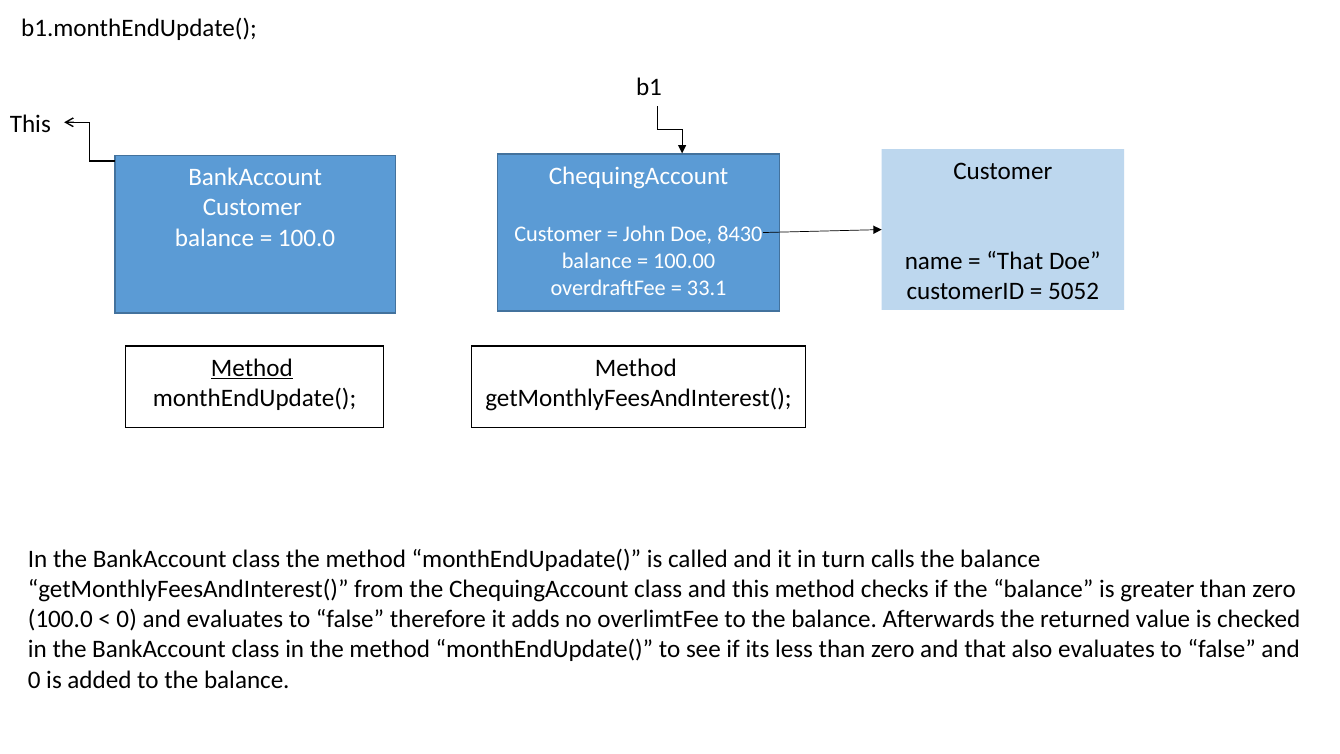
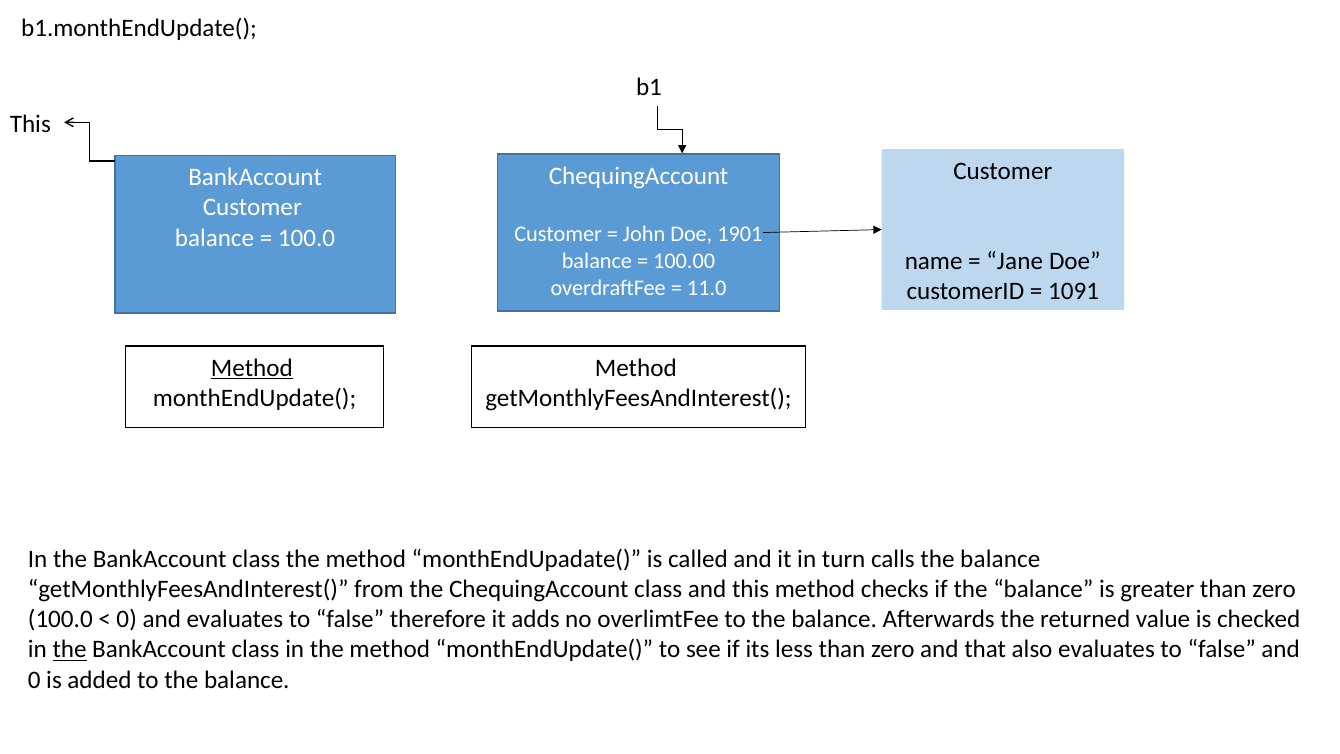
8430: 8430 -> 1901 (740, 234)
That: That -> Jane (1015, 261)
33.1: 33.1 -> 11.0 (707, 288)
5052: 5052 -> 1091 (1074, 292)
the underline: none -> present (70, 649)
